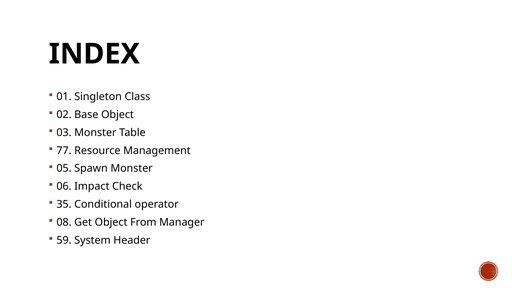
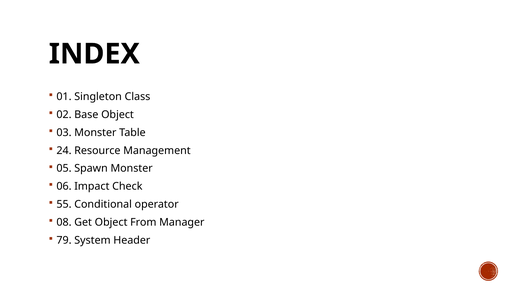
77: 77 -> 24 (64, 151)
35: 35 -> 55 (64, 204)
59: 59 -> 79 (64, 240)
